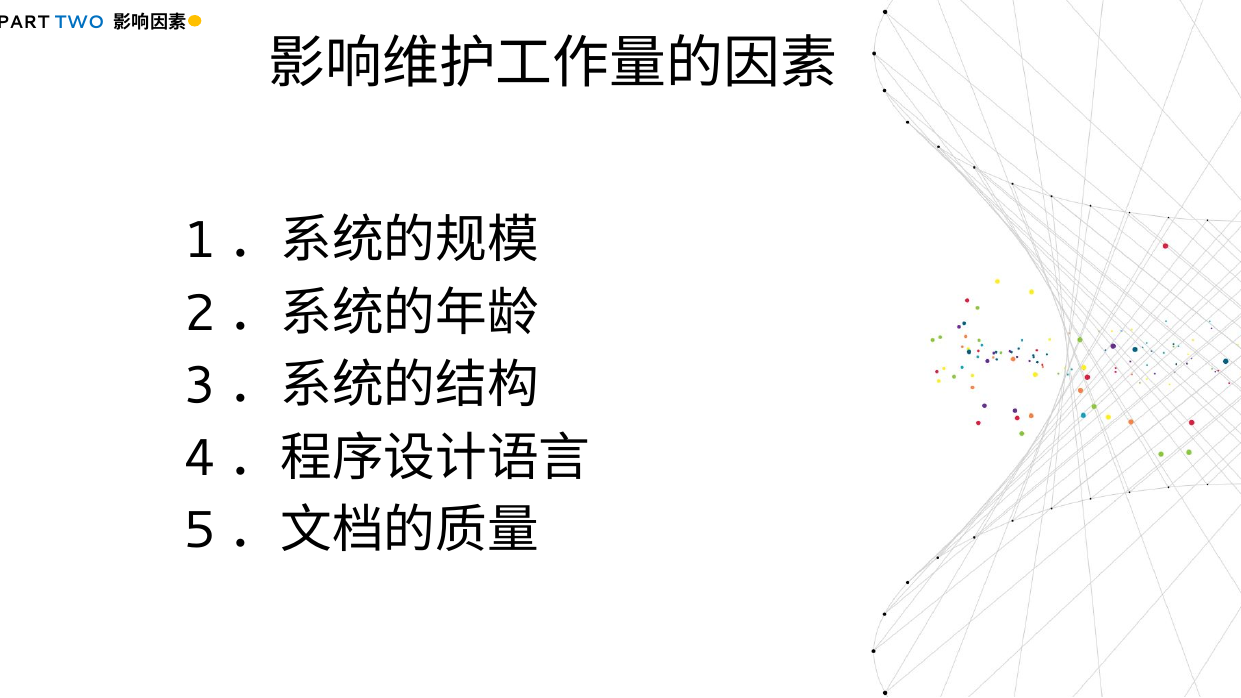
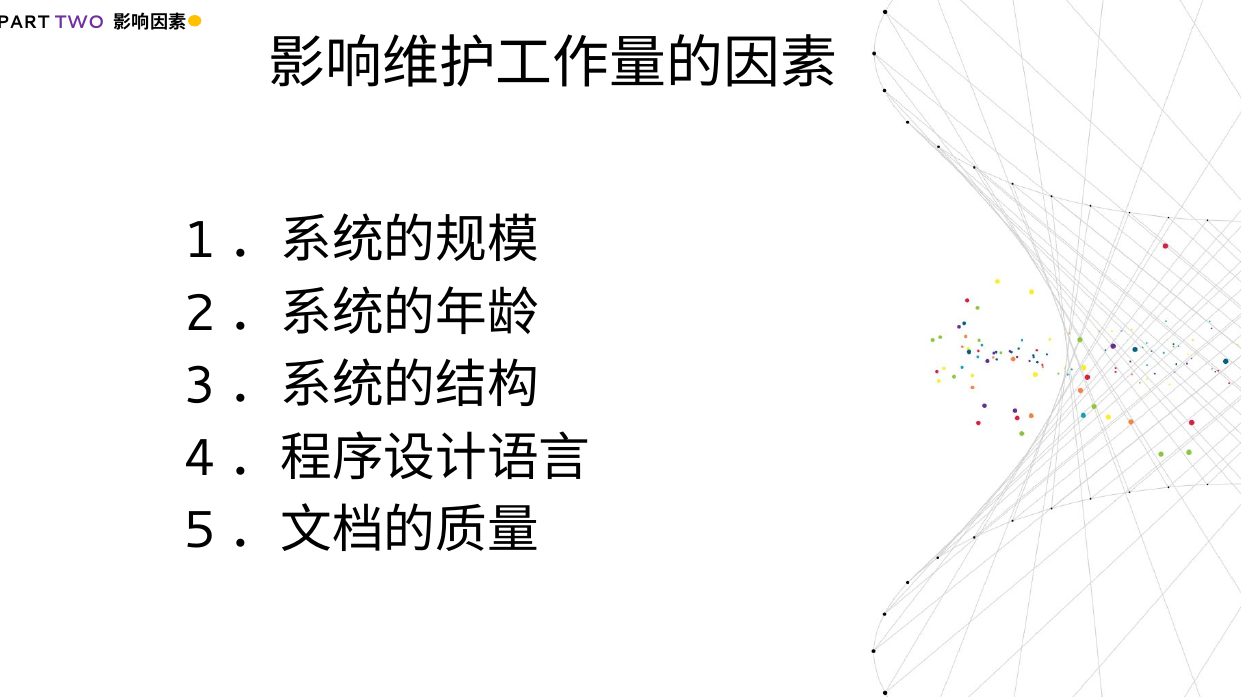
TWO colour: blue -> purple (79, 23)
